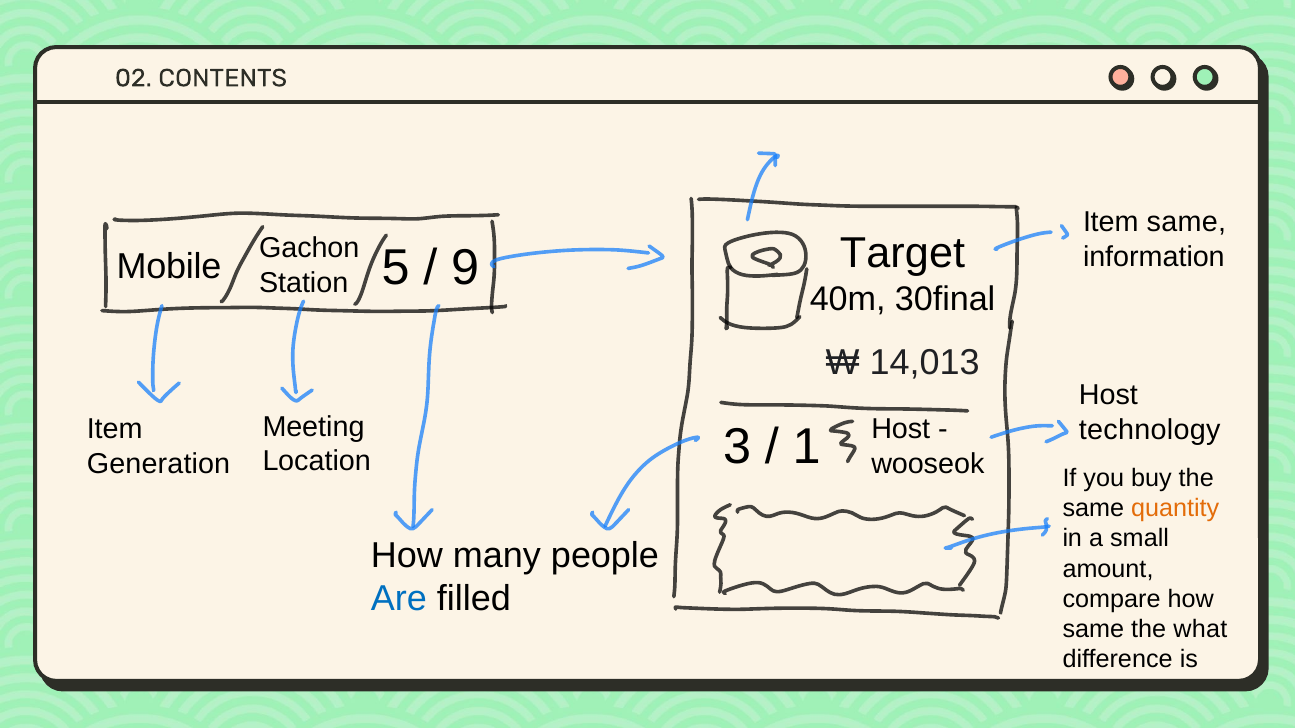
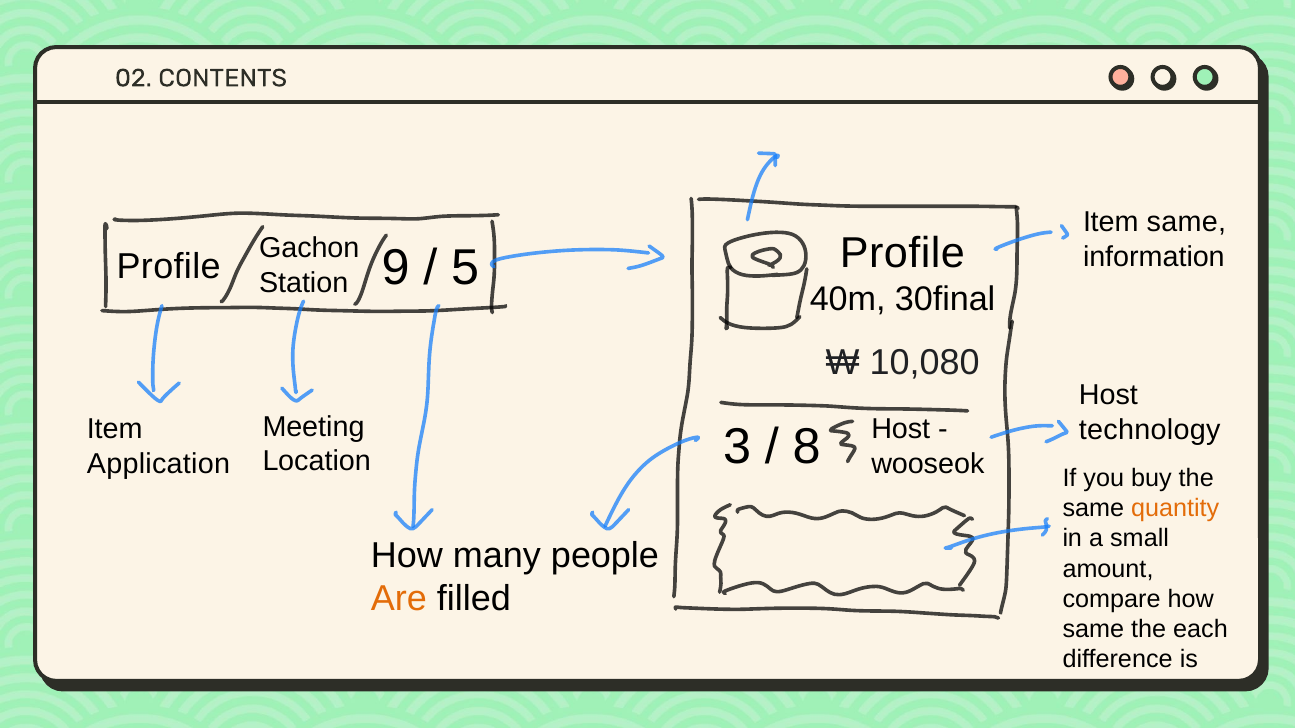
Target: Target -> Profile (902, 253)
Mobile: Mobile -> Profile (169, 267)
5: 5 -> 9 (396, 268)
9: 9 -> 5 (465, 268)
14,013: 14,013 -> 10,080 (925, 363)
1: 1 -> 8 (807, 447)
Generation: Generation -> Application (158, 464)
Are colour: blue -> orange (399, 599)
what: what -> each (1200, 630)
